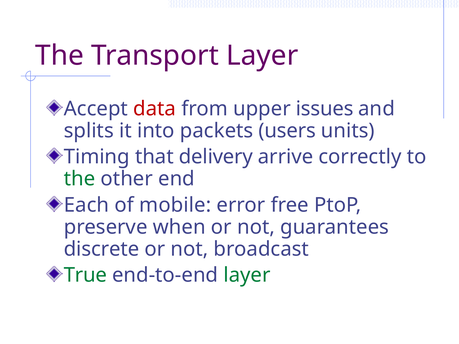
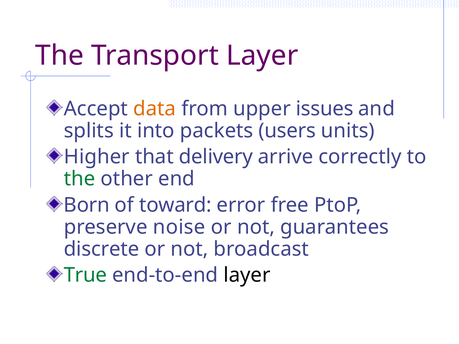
data colour: red -> orange (155, 109)
Timing: Timing -> Higher (97, 157)
Each: Each -> Born (87, 205)
mobile: mobile -> toward (175, 205)
when: when -> noise (179, 227)
layer colour: green -> black (247, 275)
